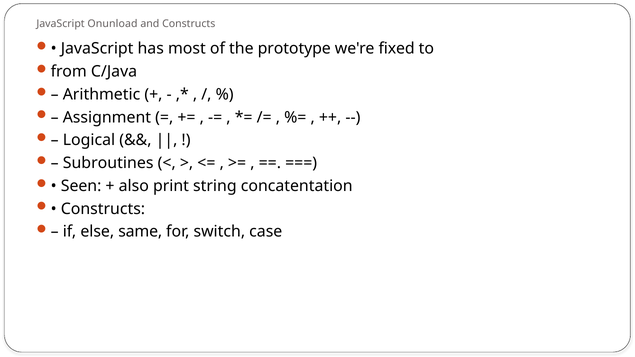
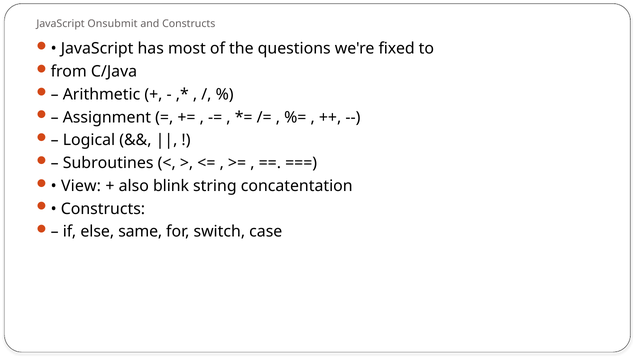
Onunload: Onunload -> Onsubmit (112, 24)
prototype: prototype -> questions (294, 49)
Seen: Seen -> View (81, 186)
print: print -> blink (171, 186)
